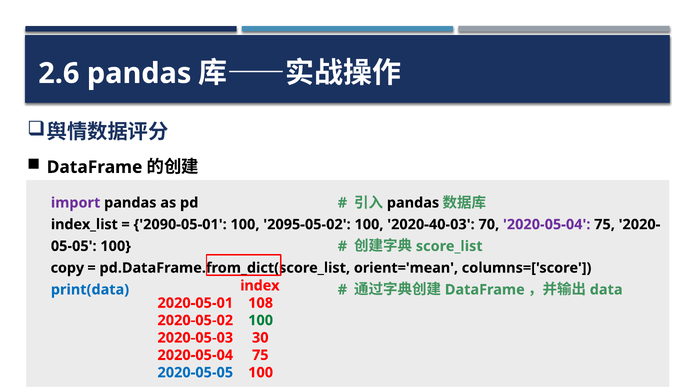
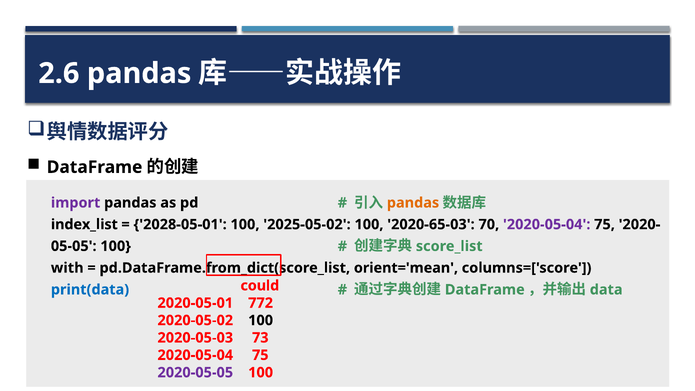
pandas colour: black -> orange (413, 203)
2090-05-01: 2090-05-01 -> 2028-05-01 (180, 224)
2095-05-02: 2095-05-02 -> 2025-05-02 (307, 224)
2020-40-03: 2020-40-03 -> 2020-65-03 (431, 224)
copy: copy -> with (67, 268)
index: index -> could (260, 286)
108: 108 -> 772 (261, 303)
100 colour: green -> black (261, 320)
30: 30 -> 73 (260, 338)
2020-05-05 colour: blue -> purple (195, 372)
